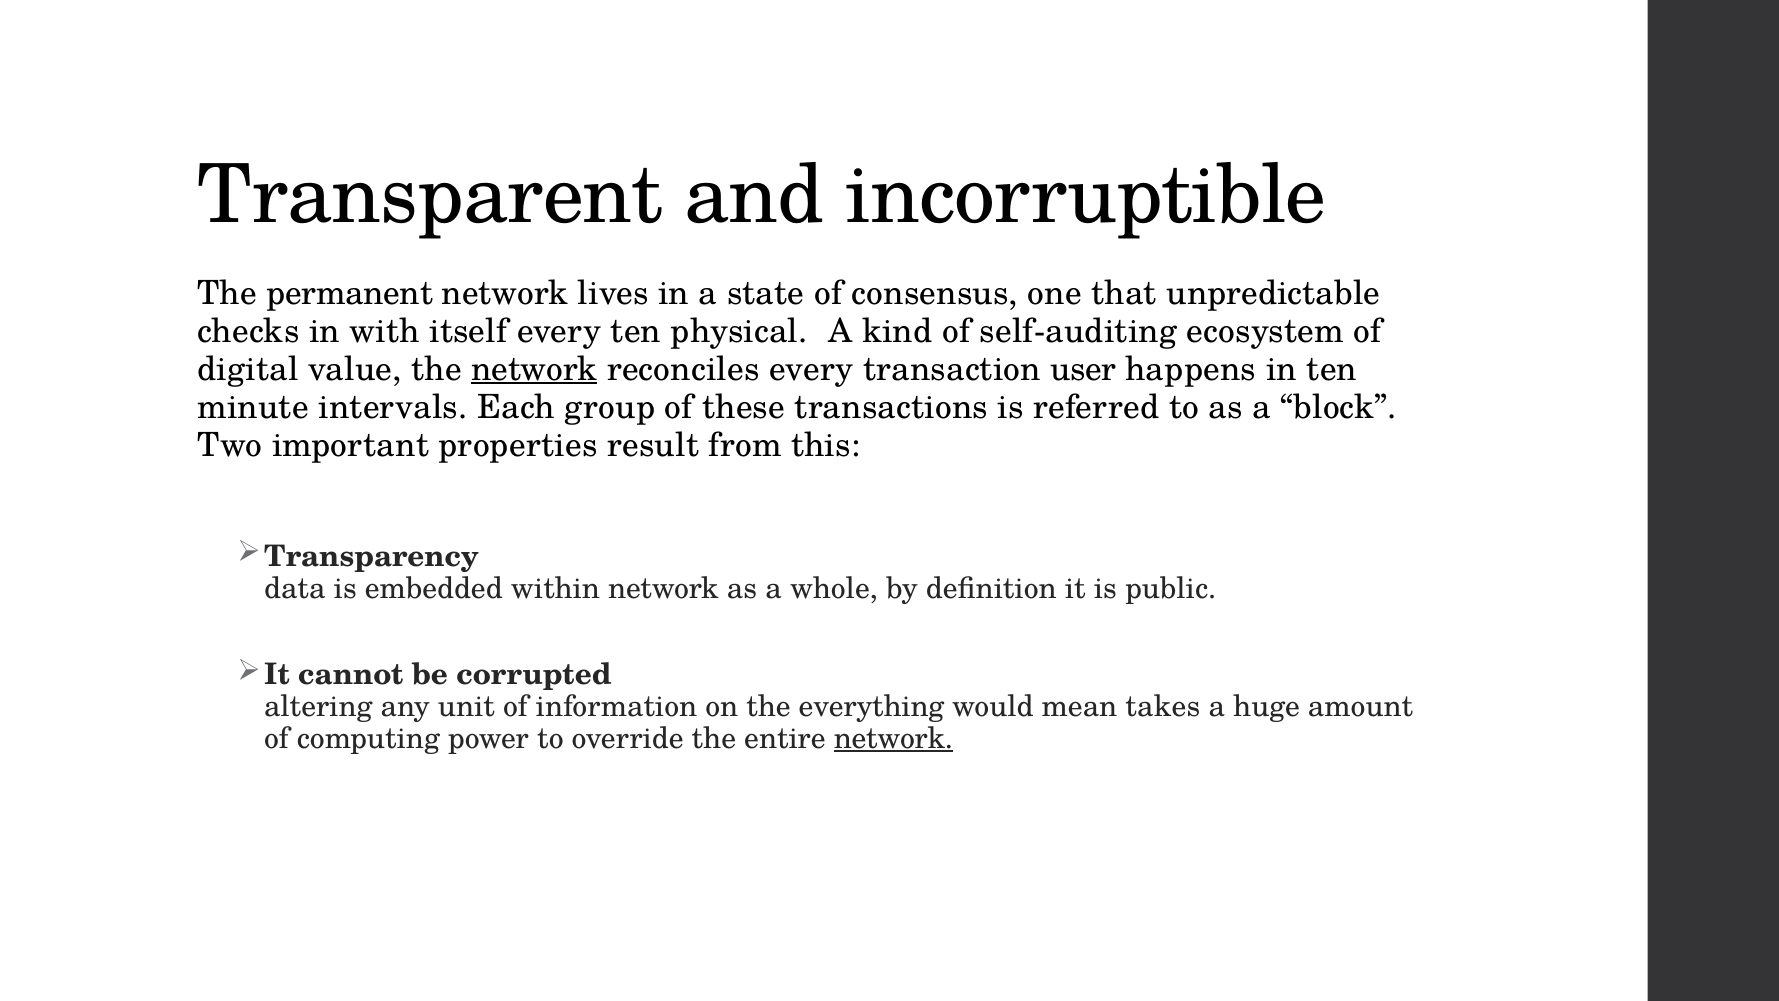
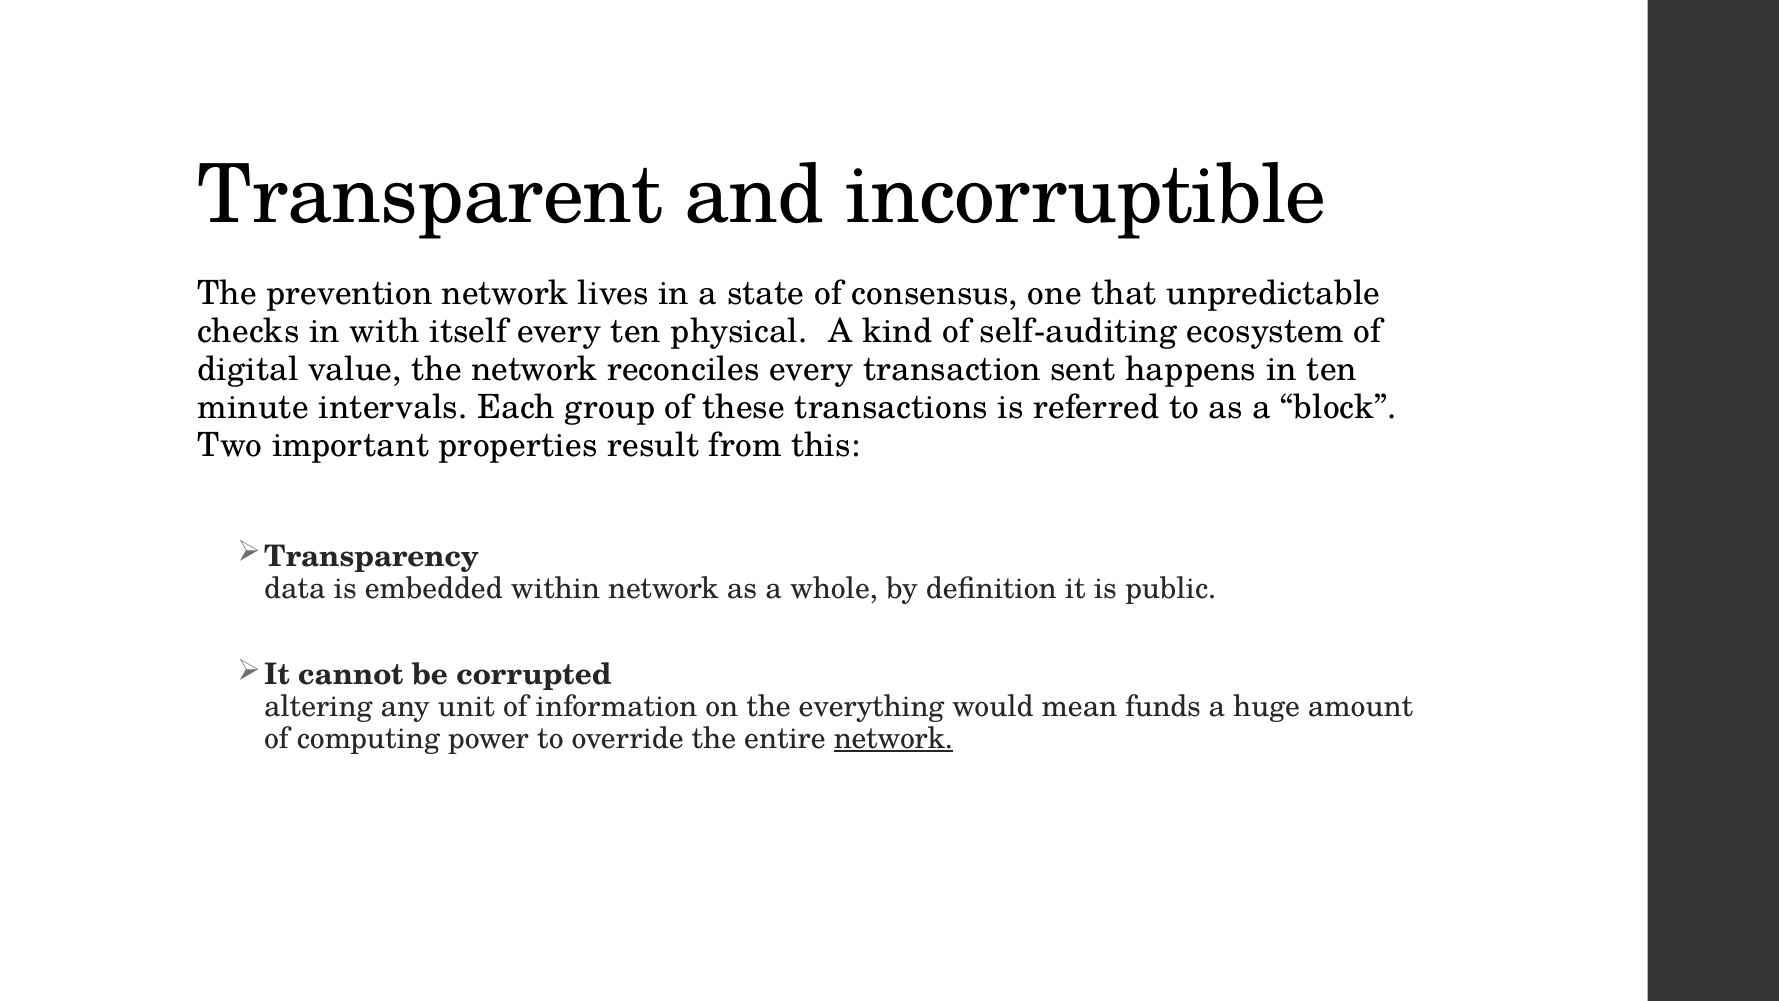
permanent: permanent -> prevention (350, 293)
network underline: present -> none (534, 369)
user: user -> sent (1083, 369)
takes: takes -> funds (1163, 706)
